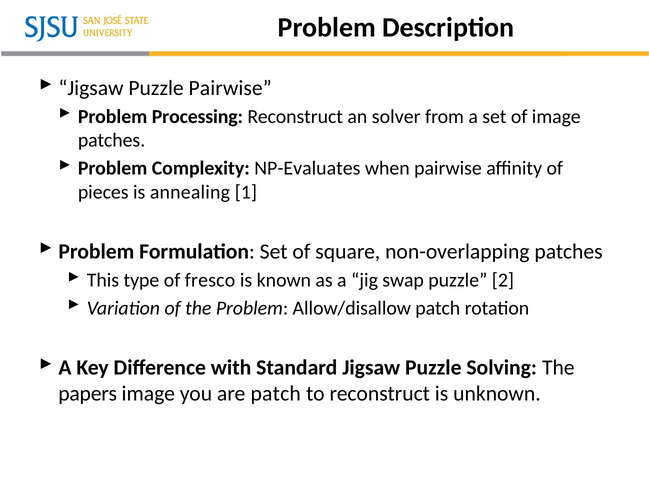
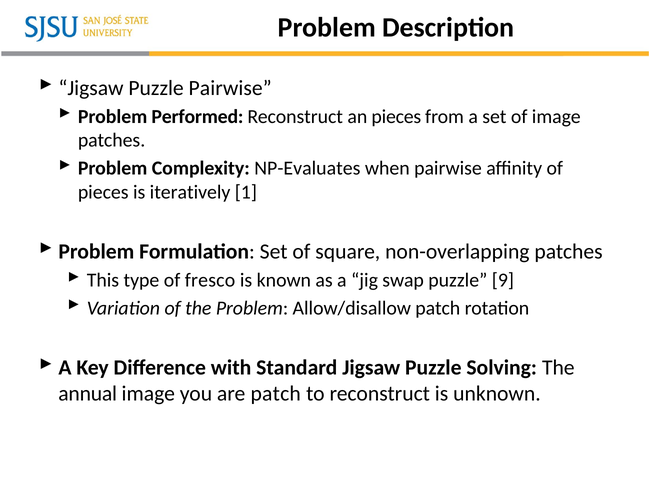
Processing: Processing -> Performed (197, 117)
an solver: solver -> pieces (396, 117)
annealing: annealing -> iteratively (190, 192)
2: 2 -> 9 (503, 280)
papers: papers -> annual (88, 393)
